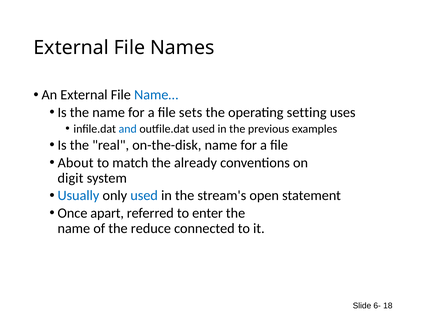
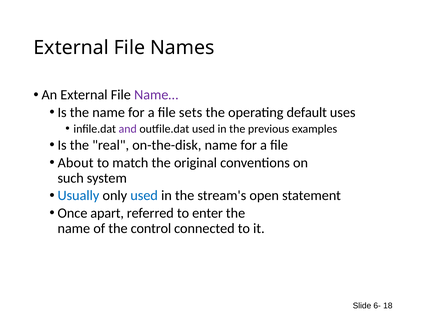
Name… colour: blue -> purple (156, 95)
setting: setting -> default (307, 112)
and colour: blue -> purple (128, 129)
already: already -> original (195, 162)
digit: digit -> such (71, 178)
reduce: reduce -> control (151, 228)
